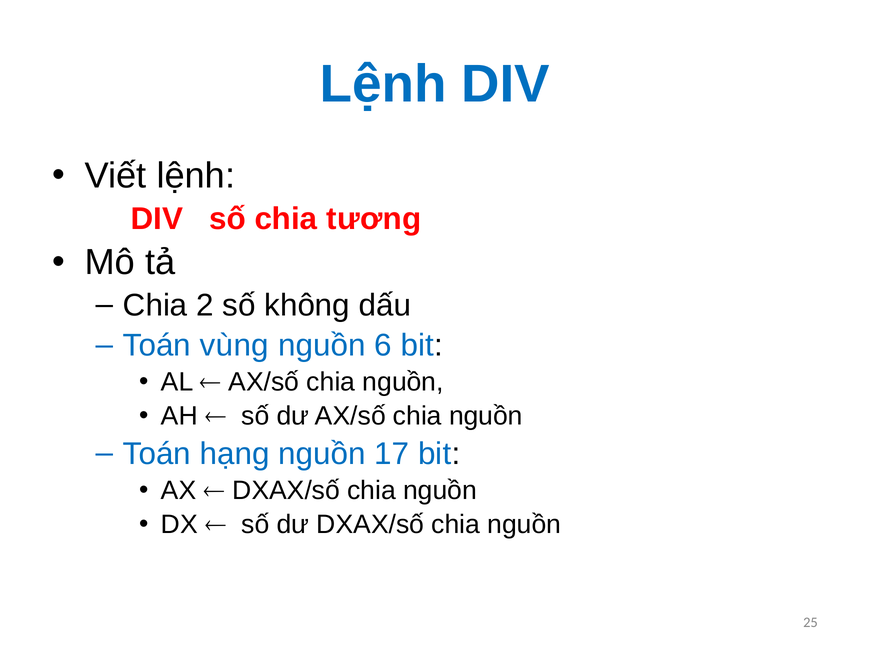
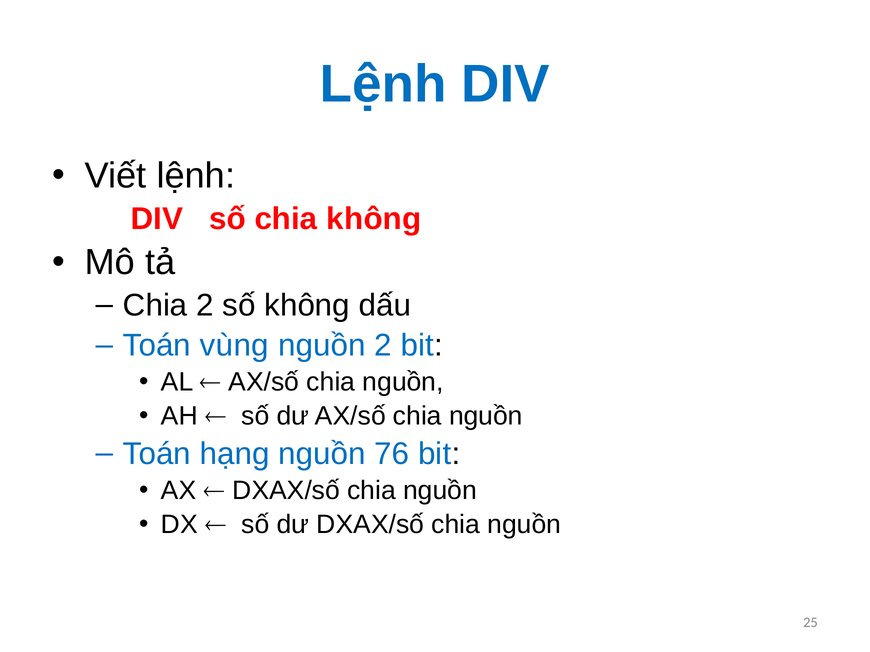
chia tương: tương -> không (374, 219)
nguồn 6: 6 -> 2 (383, 346)
17: 17 -> 76 (392, 454)
